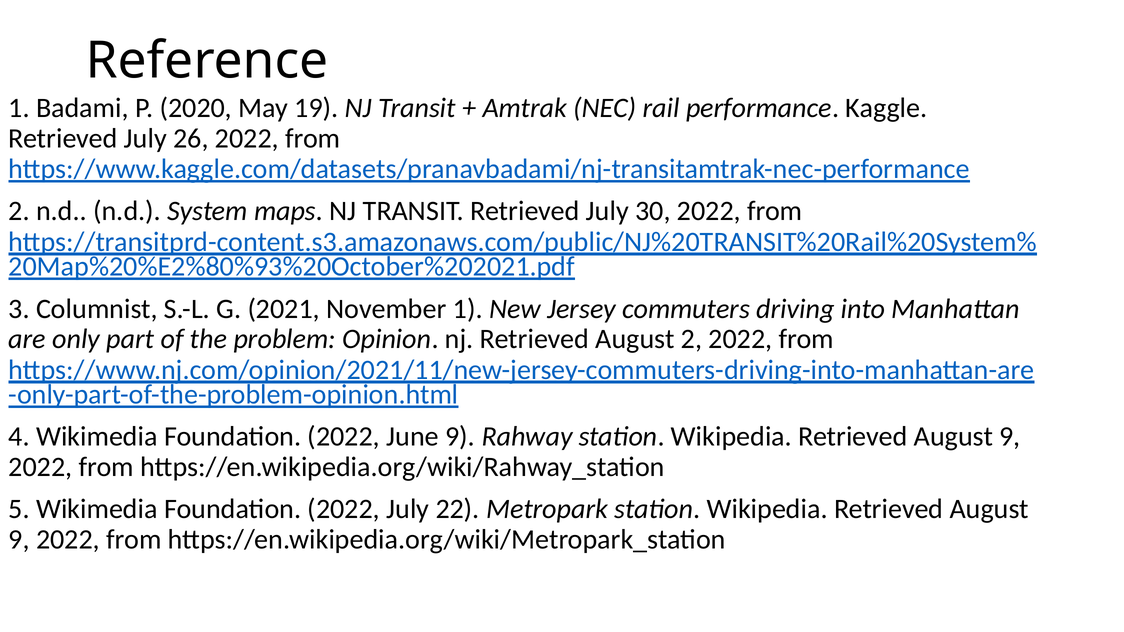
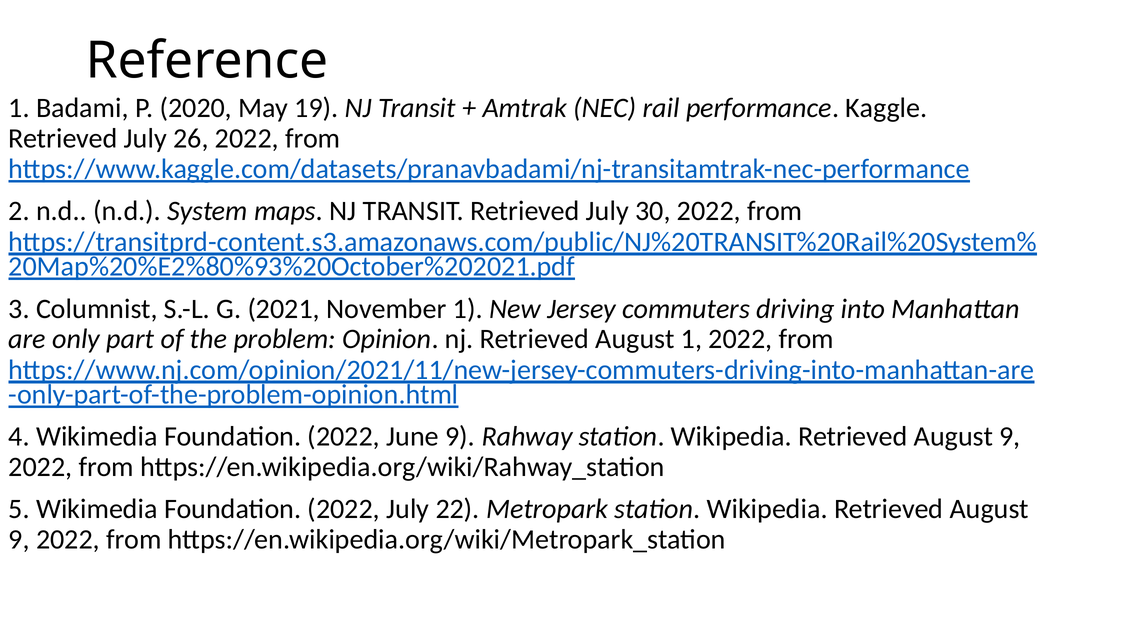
August 2: 2 -> 1 (691, 339)
